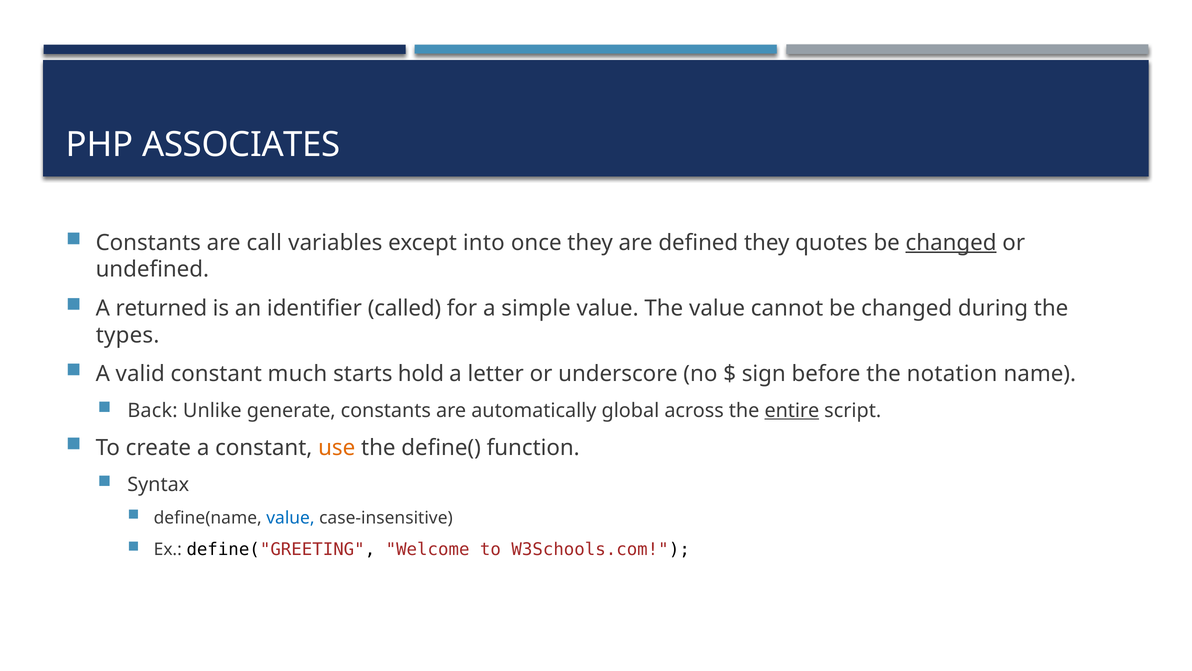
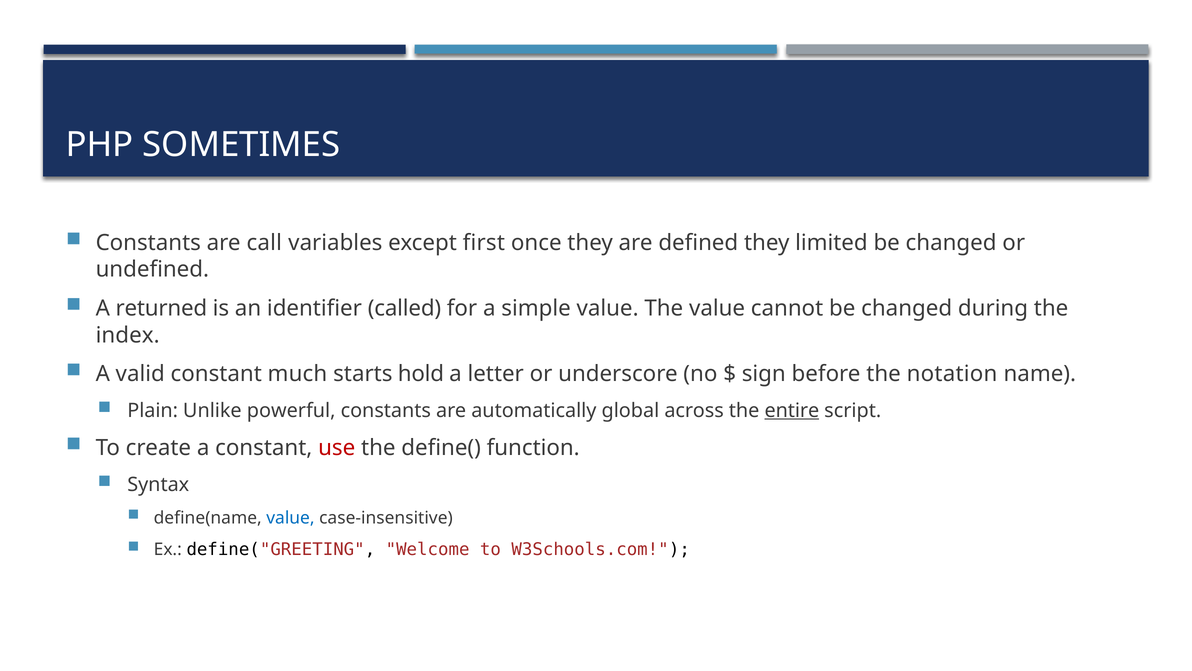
ASSOCIATES: ASSOCIATES -> SOMETIMES (241, 145)
into: into -> first (484, 243)
quotes: quotes -> limited (831, 243)
changed underline: present -> none (951, 243)
types: types -> index (128, 335)
Back: Back -> Plain (153, 410)
generate: generate -> powerful (291, 410)
use colour: orange -> red (337, 448)
